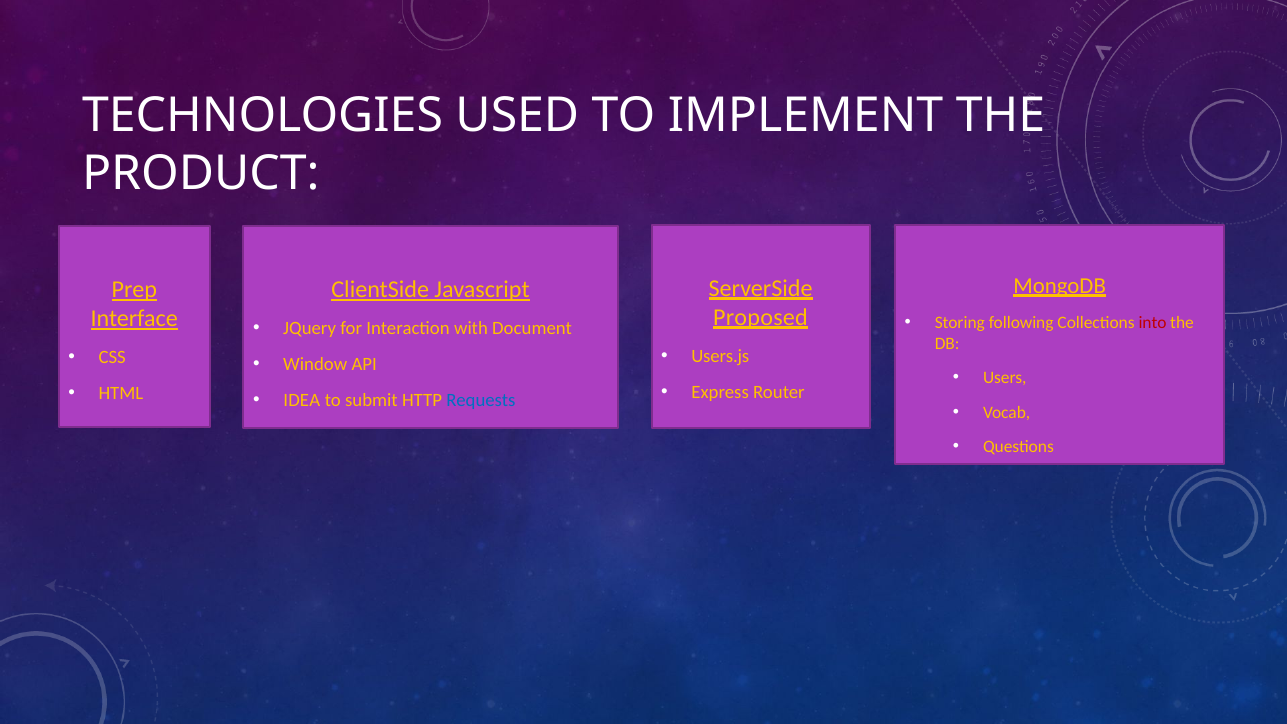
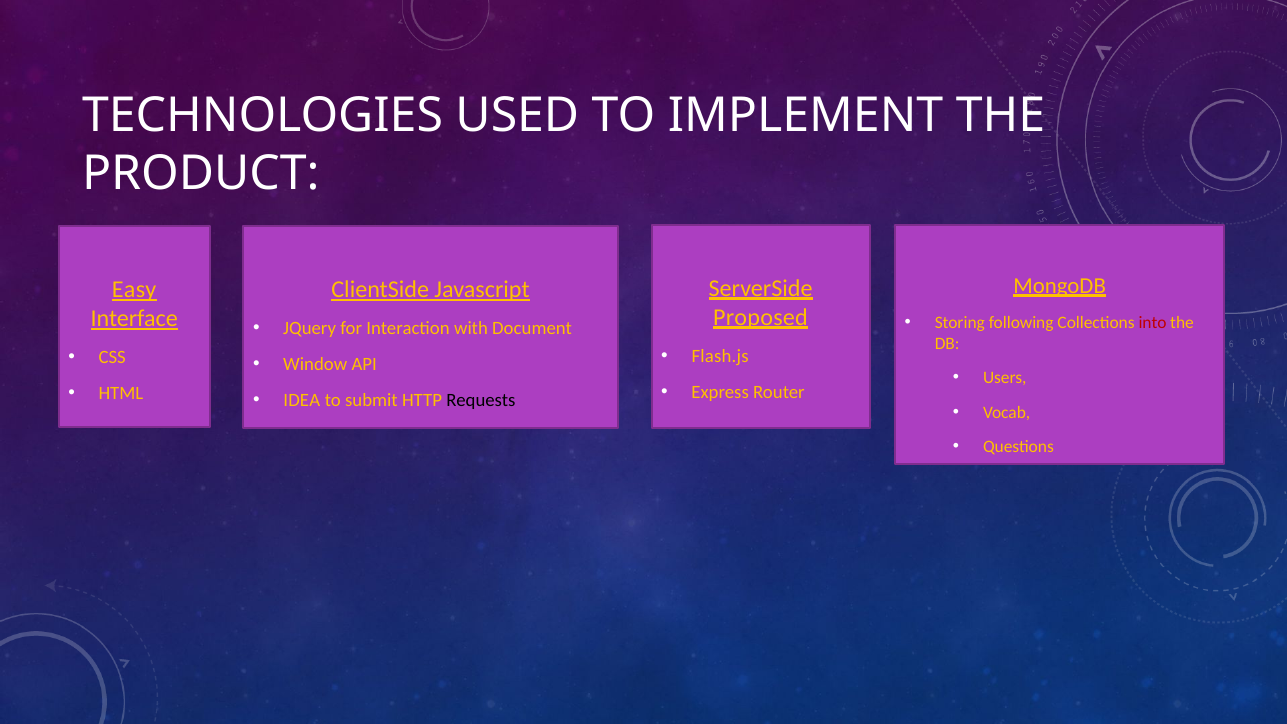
Prep: Prep -> Easy (134, 289)
Users.js: Users.js -> Flash.js (720, 356)
Requests colour: blue -> black (481, 400)
